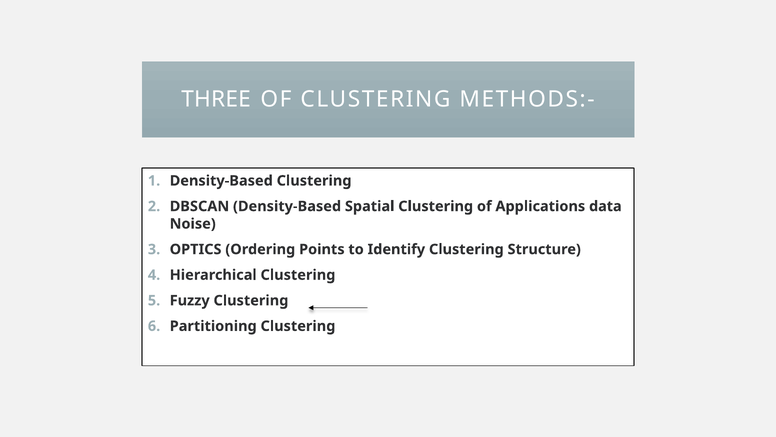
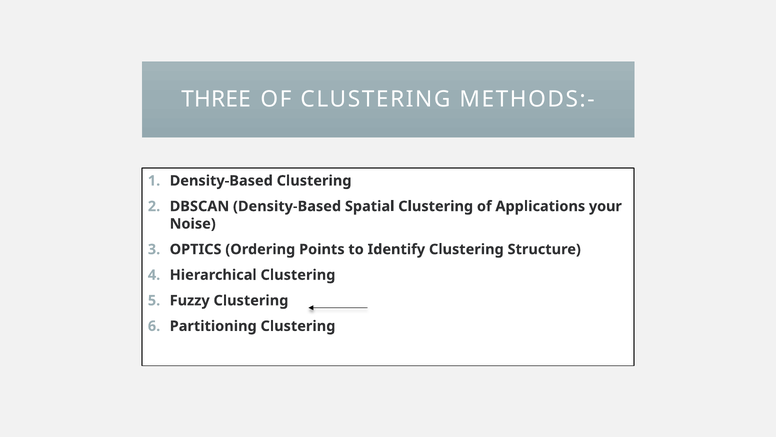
data: data -> your (605, 206)
